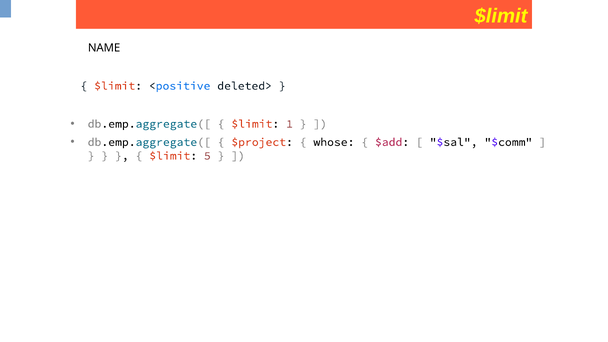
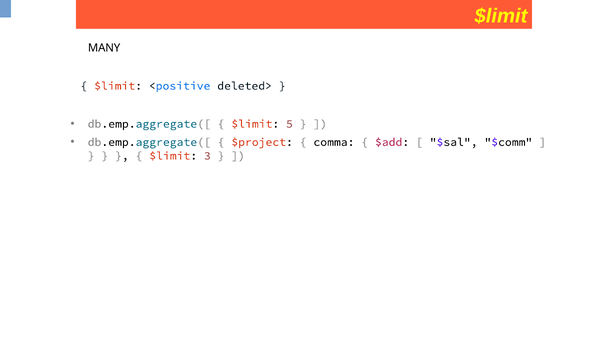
NAME: NAME -> MANY (104, 48)
1: 1 -> 5 (289, 124)
whose: whose -> comma (334, 142)
5: 5 -> 3 (207, 156)
